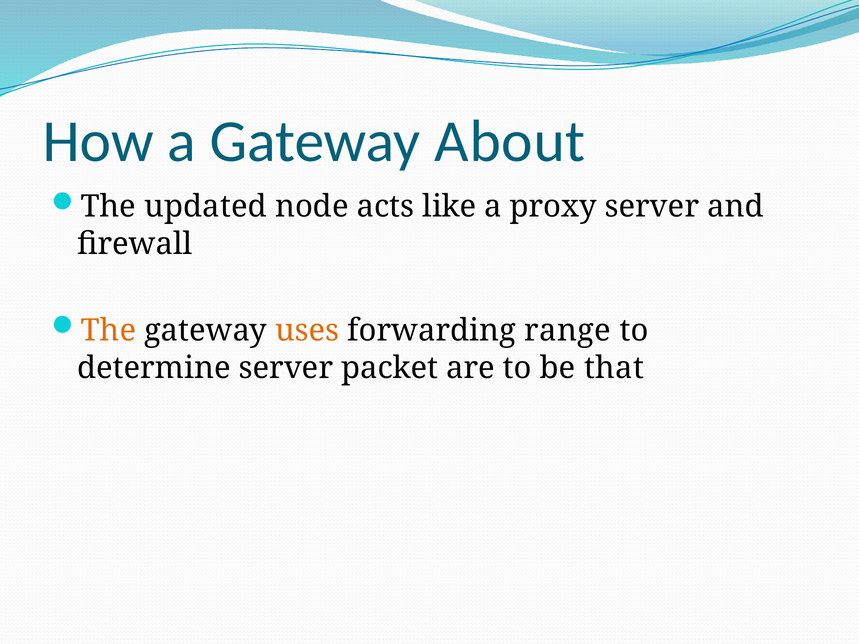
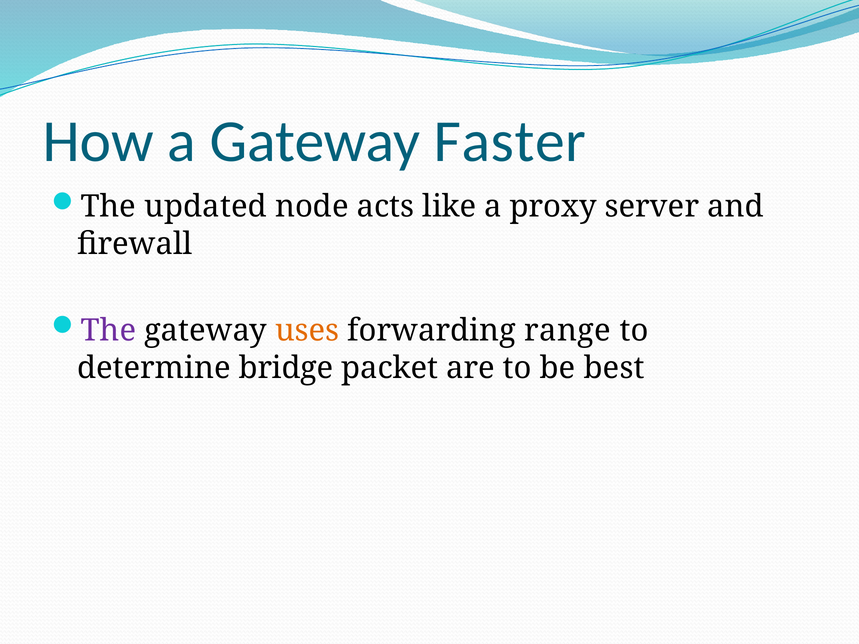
About: About -> Faster (510, 142)
The colour: orange -> purple (108, 331)
determine server: server -> bridge (286, 368)
that: that -> best (614, 368)
